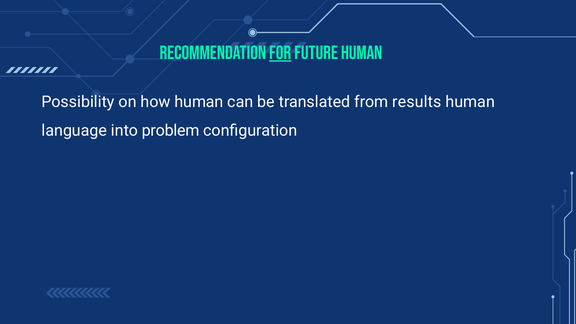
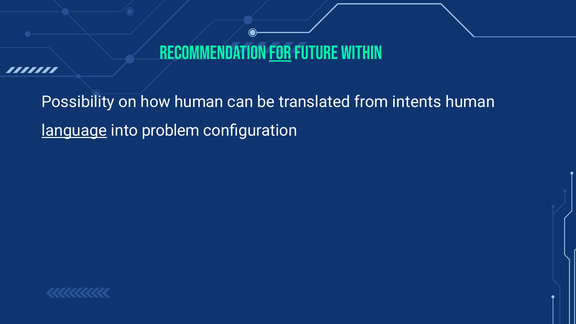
FUTURE HUMAN: HUMAN -> WITHIN (362, 53)
results: results -> intents (417, 102)
language underline: none -> present (74, 131)
